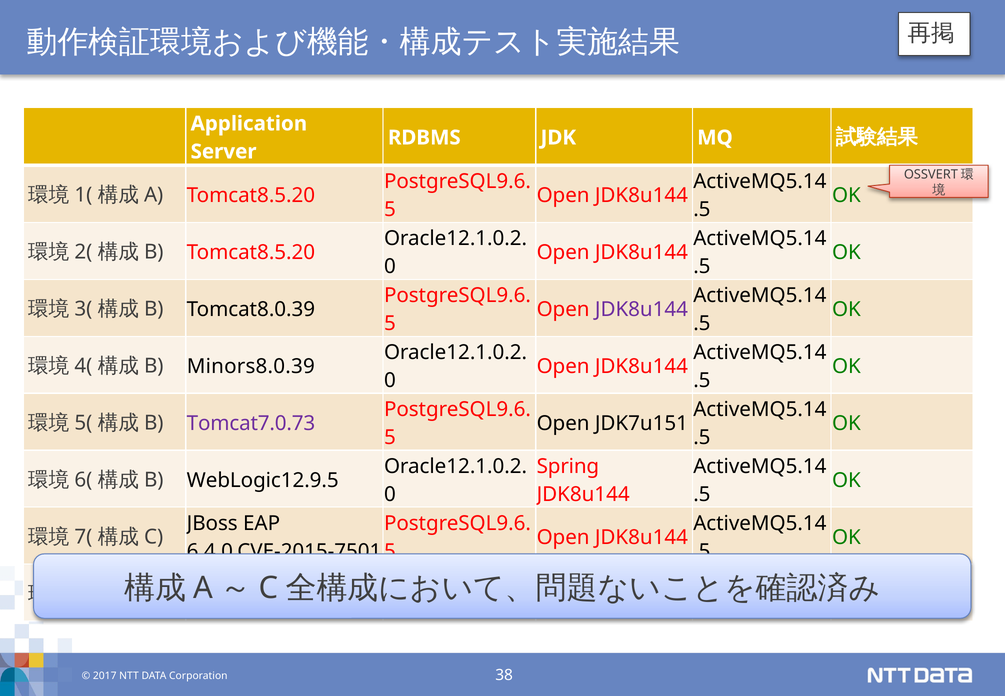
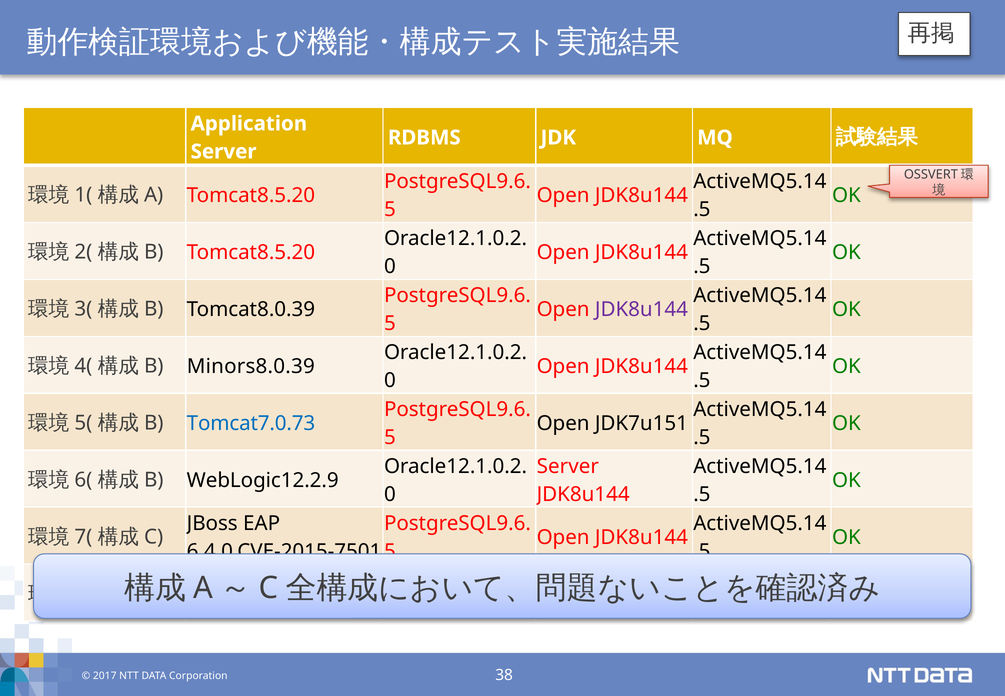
Tomcat7.0.73 colour: purple -> blue (251, 423)
Spring: Spring -> Server (568, 466)
WebLogic12.9.5: WebLogic12.9.5 -> WebLogic12.2.9 (263, 480)
